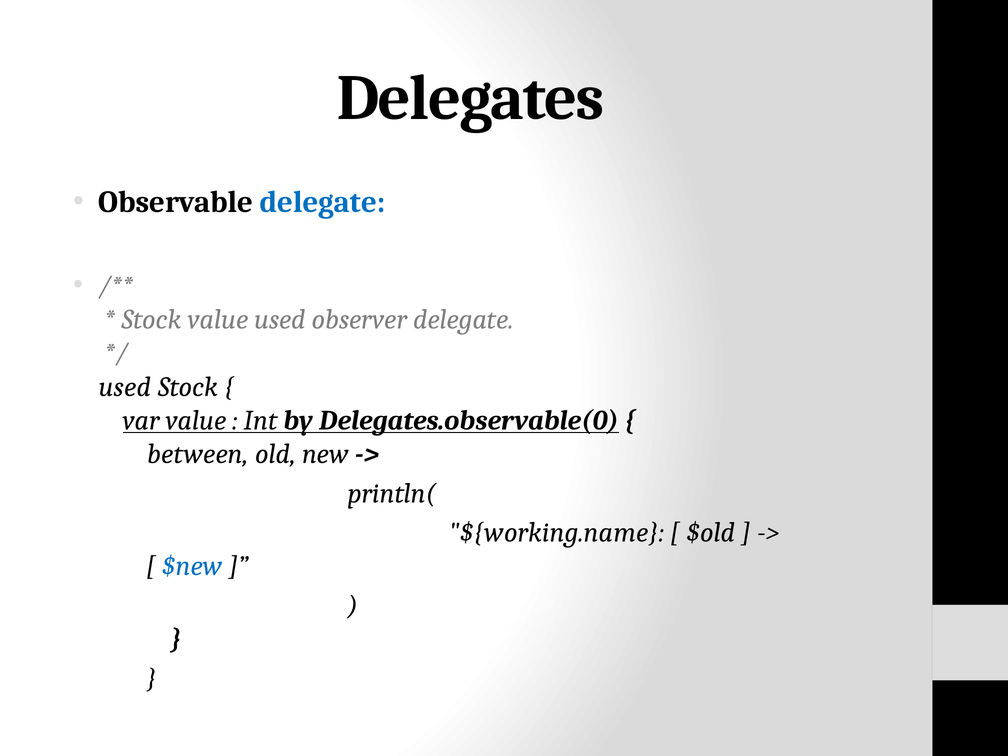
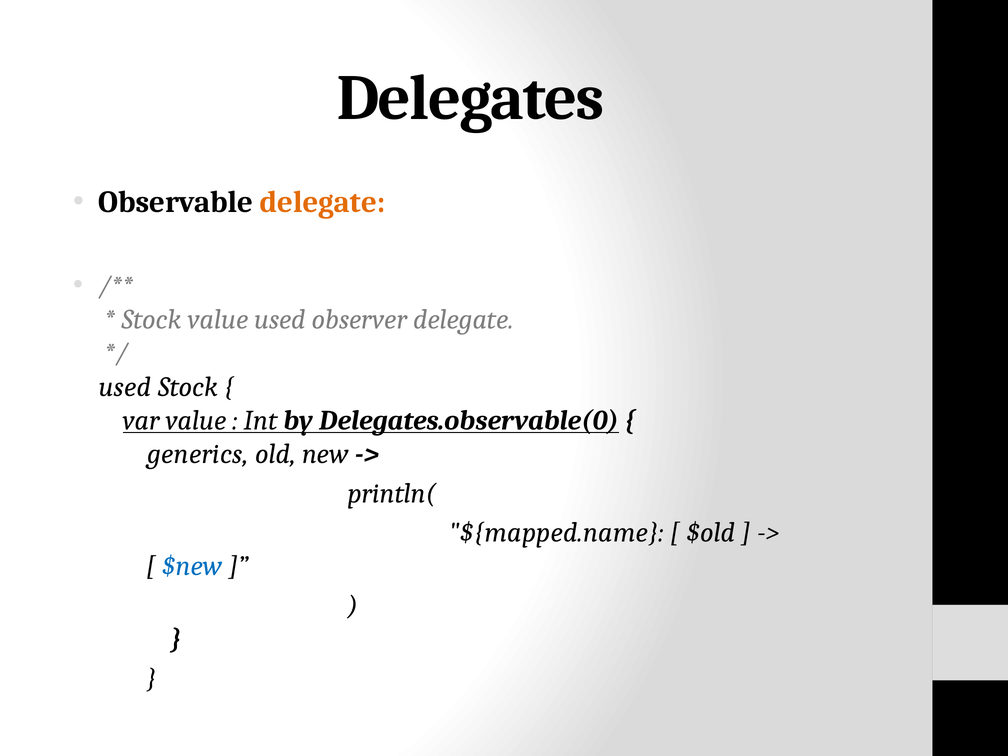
delegate colour: blue -> orange (323, 202)
between: between -> generics (198, 454)
${working.name: ${working.name -> ${mapped.name (556, 533)
